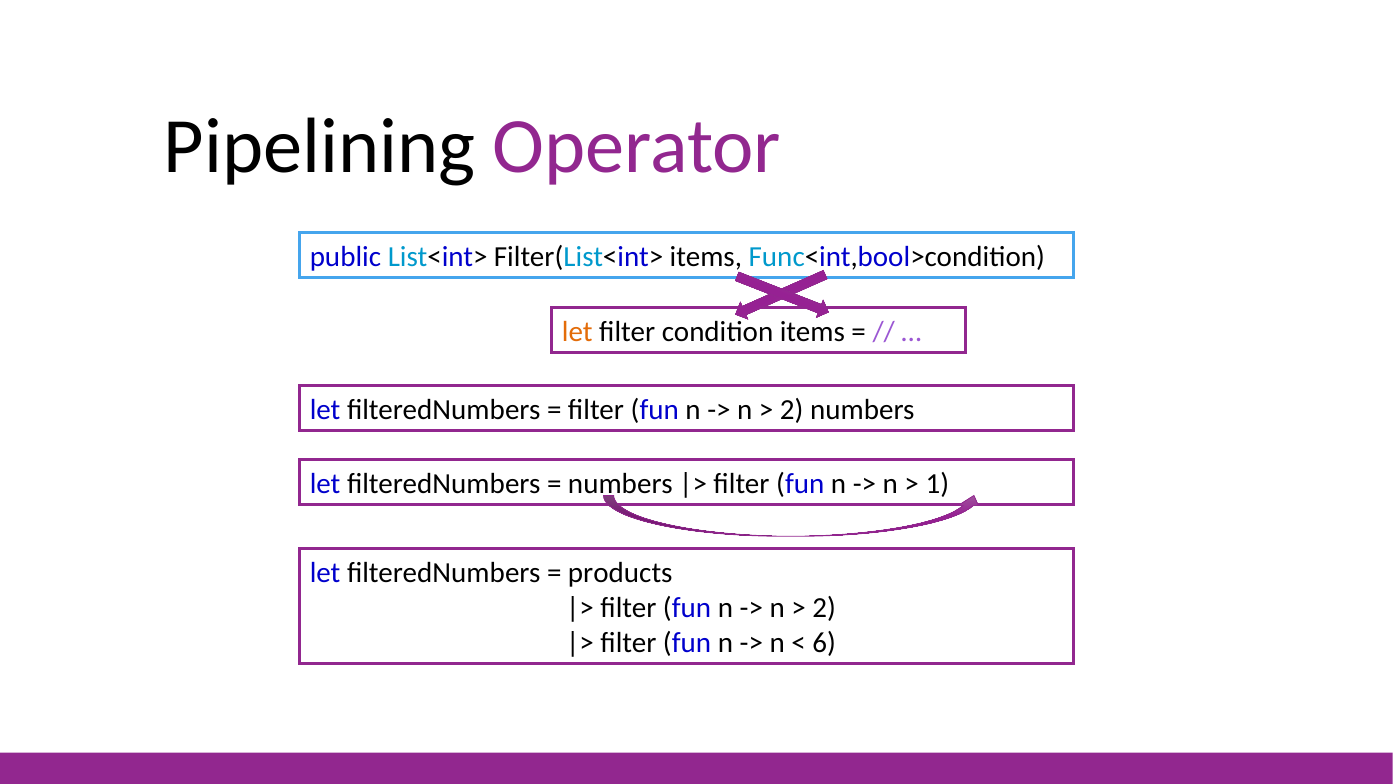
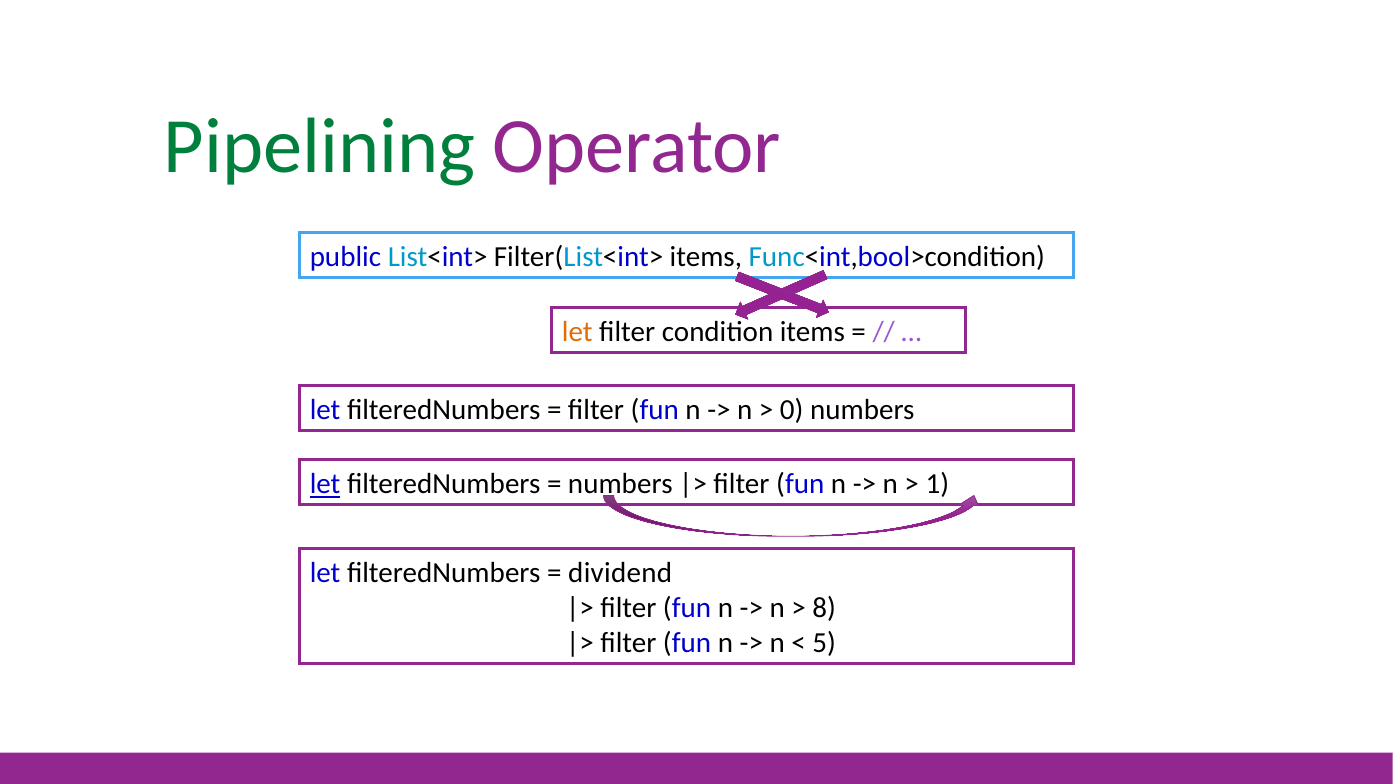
Pipelining colour: black -> green (319, 146)
2: 2 -> 0 (792, 410)
let underline: none -> present (325, 484)
products: products -> dividend (620, 573)
2: 2 -> 8 (824, 607)
6: 6 -> 5 (824, 642)
